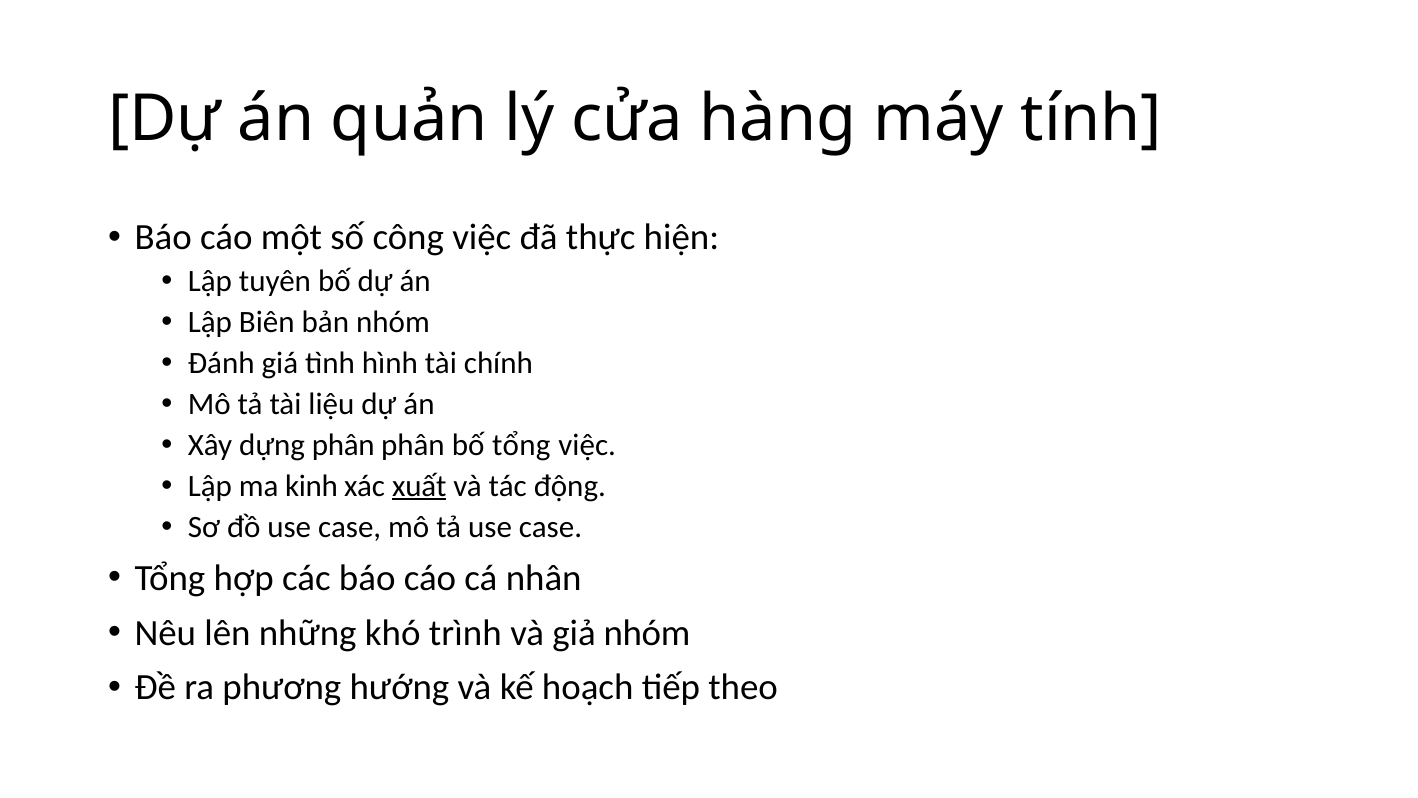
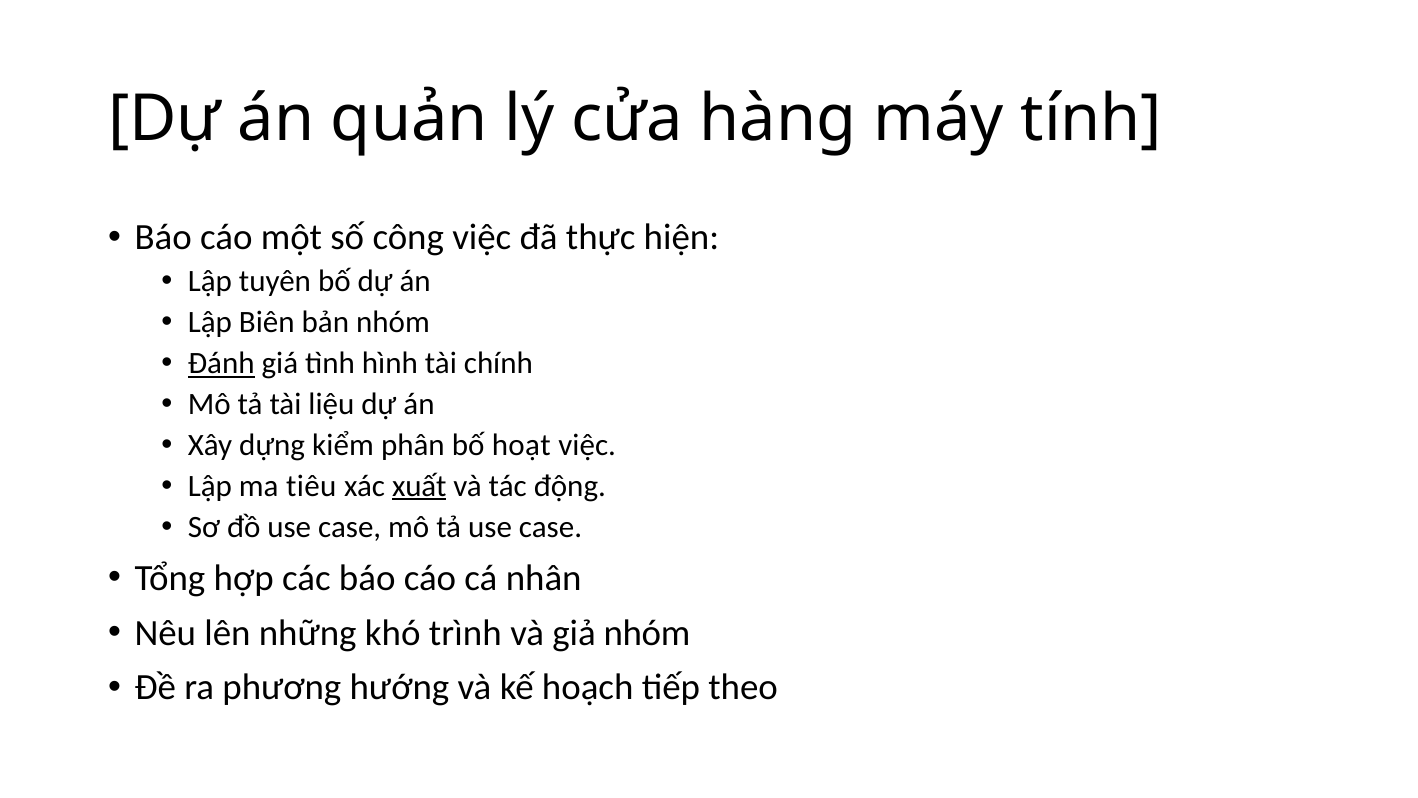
Đánh underline: none -> present (221, 363)
dựng phân: phân -> kiểm (343, 445)
bố tổng: tổng -> hoạt (521, 445)
kinh: kinh -> tiêu (311, 486)
